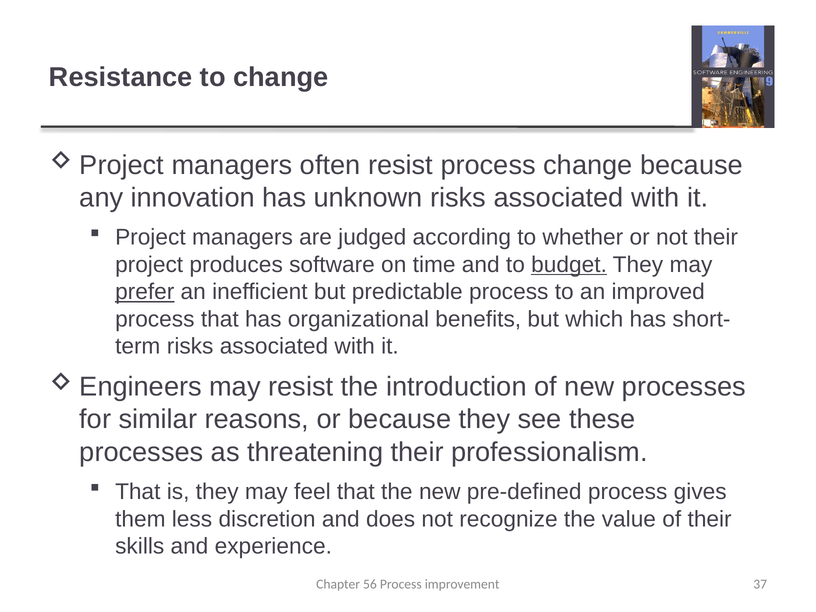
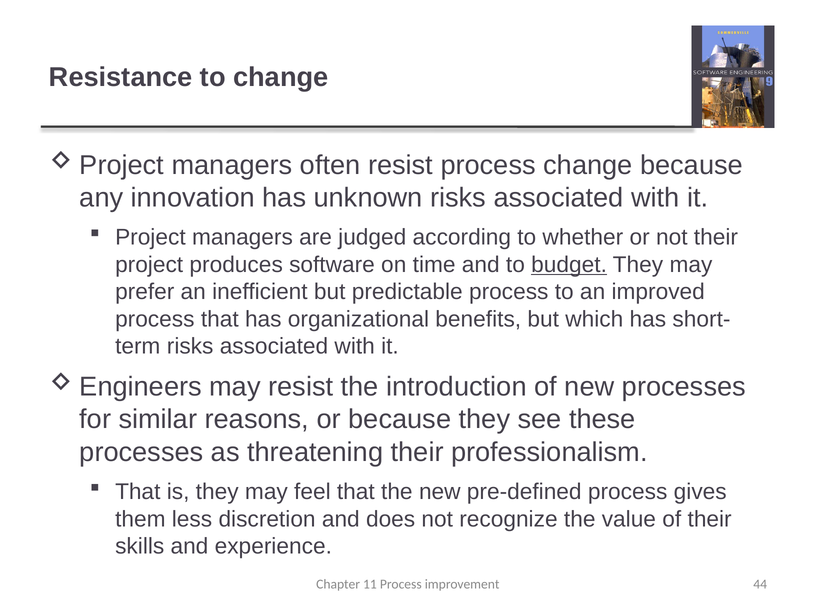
prefer underline: present -> none (145, 292)
56: 56 -> 11 (370, 584)
37: 37 -> 44 (760, 584)
